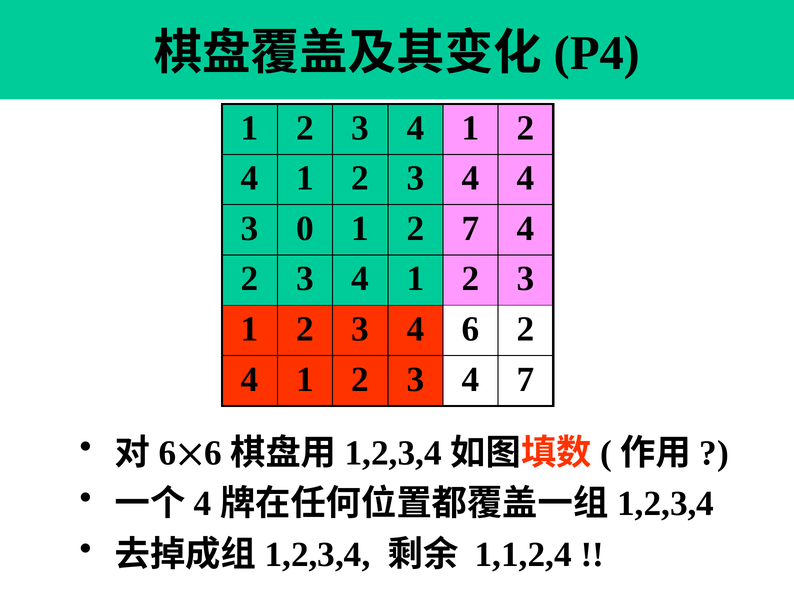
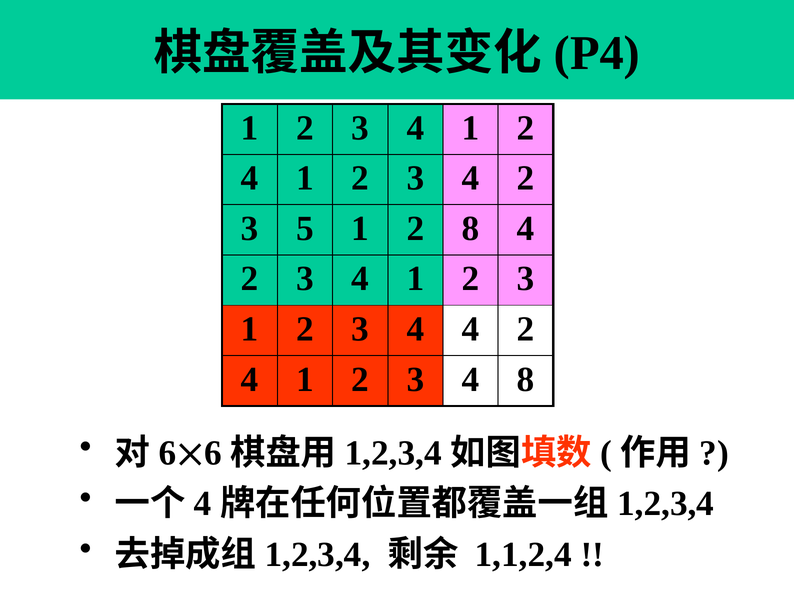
3 4 4: 4 -> 2 (526, 178)
0: 0 -> 5 (305, 228)
2 7: 7 -> 8 (470, 228)
4 6: 6 -> 4 (470, 329)
4 7: 7 -> 8 (526, 379)
